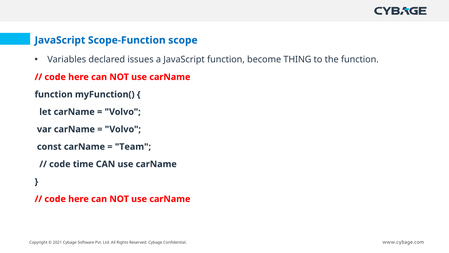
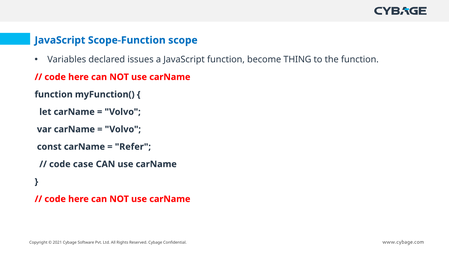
Team: Team -> Refer (133, 147)
time: time -> case (83, 164)
